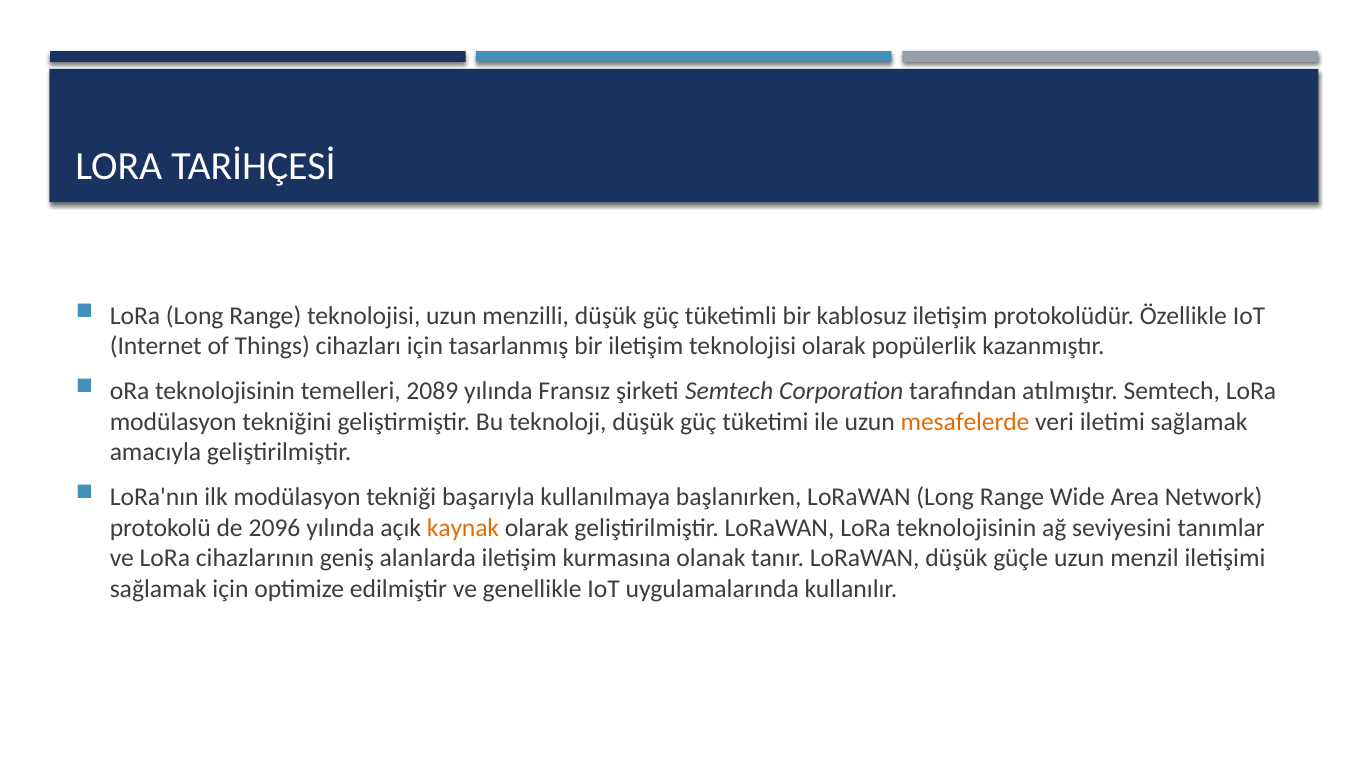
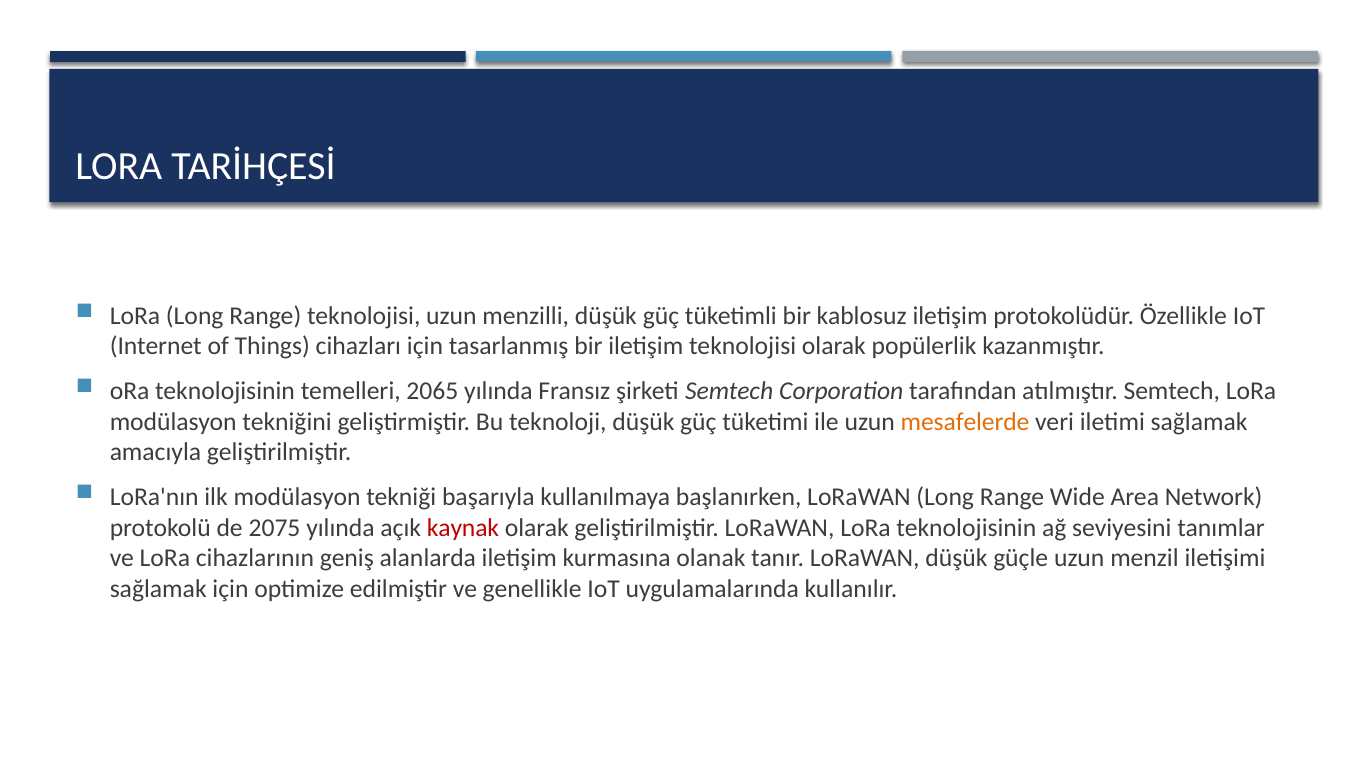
2089: 2089 -> 2065 (432, 391)
2096: 2096 -> 2075 (275, 528)
kaynak colour: orange -> red (463, 528)
